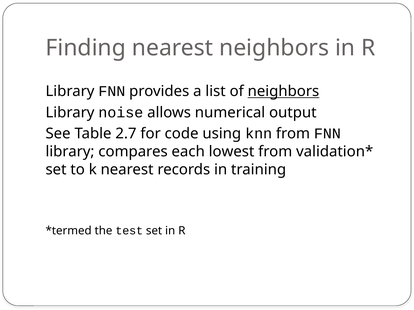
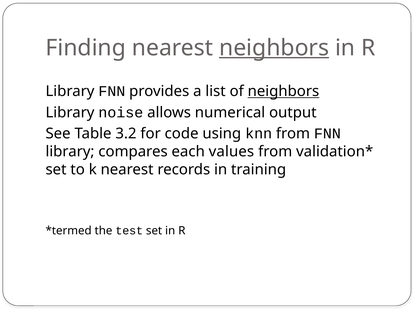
neighbors underline: none -> present (274, 48)
2.7: 2.7 -> 3.2 (126, 134)
lowest: lowest -> values (231, 152)
